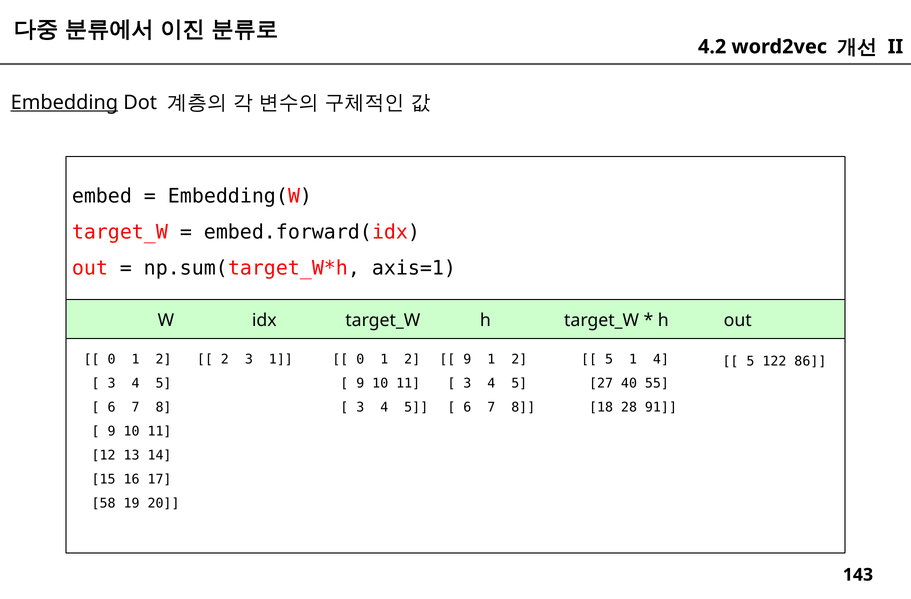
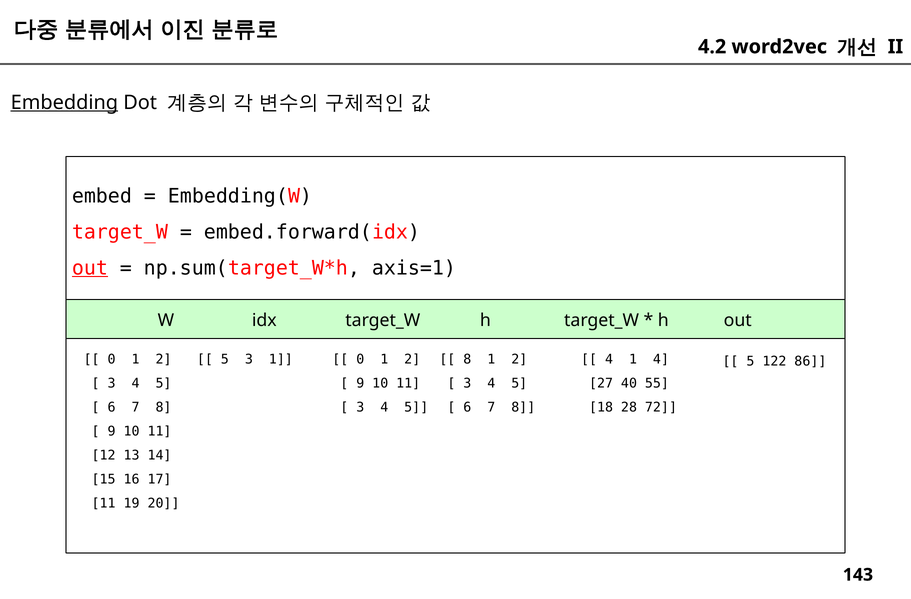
out underline: none -> present (90, 268)
2: 2 -> 5 (225, 359)
9: 9 -> 8 (467, 359)
5: 5 -> 4 (609, 359)
91: 91 -> 72 (661, 407)
58: 58 -> 11 (104, 503)
